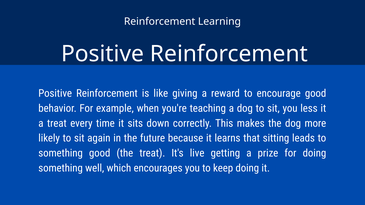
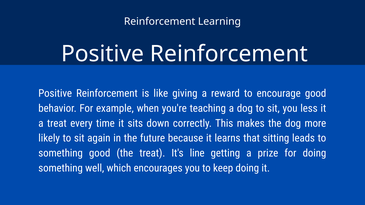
live: live -> line (197, 153)
